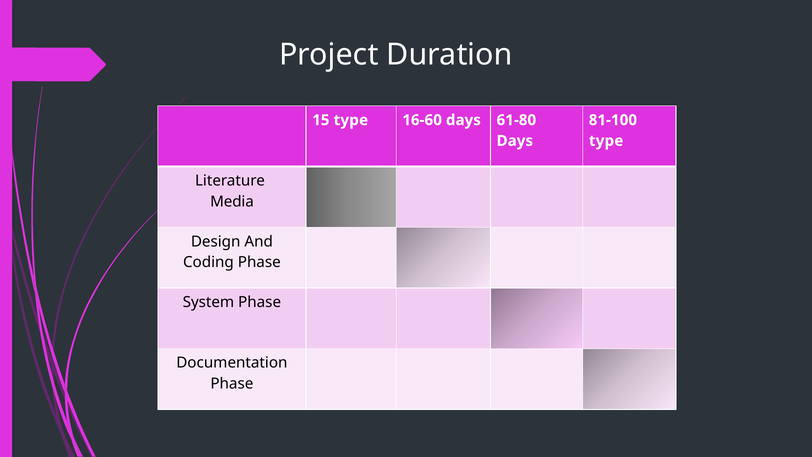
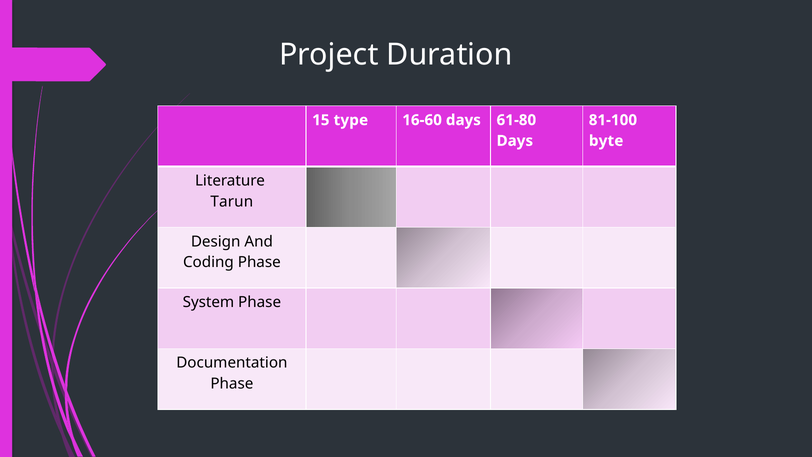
type: type -> byte (606, 141)
Media: Media -> Tarun (232, 201)
